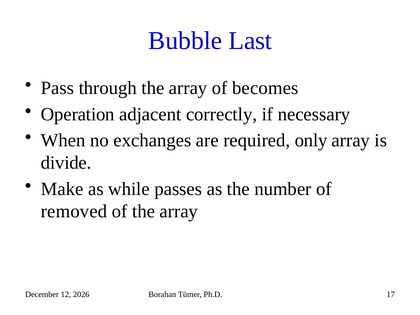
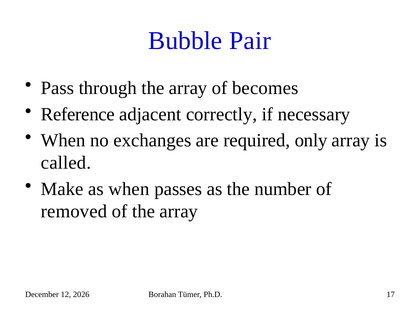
Last: Last -> Pair (250, 41)
Operation: Operation -> Reference (78, 114)
divide: divide -> called (66, 163)
as while: while -> when (129, 189)
